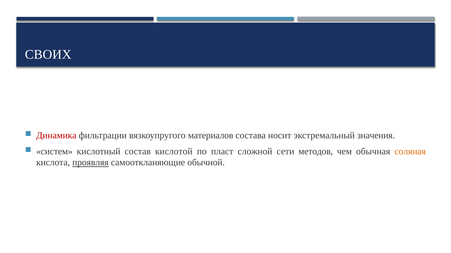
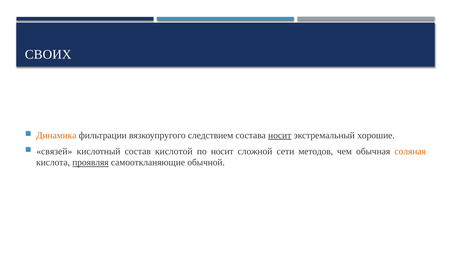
Динамика colour: red -> orange (56, 136)
материалов: материалов -> следствием (211, 136)
носит underline: none -> present (280, 136)
значения: значения -> хорошие (376, 136)
систем: систем -> связей (54, 152)
по пласт: пласт -> носит (222, 152)
